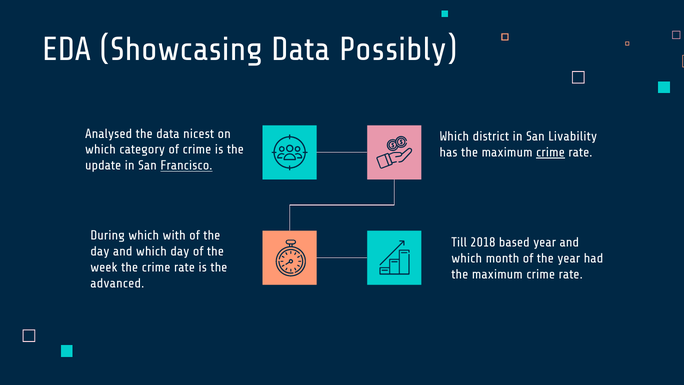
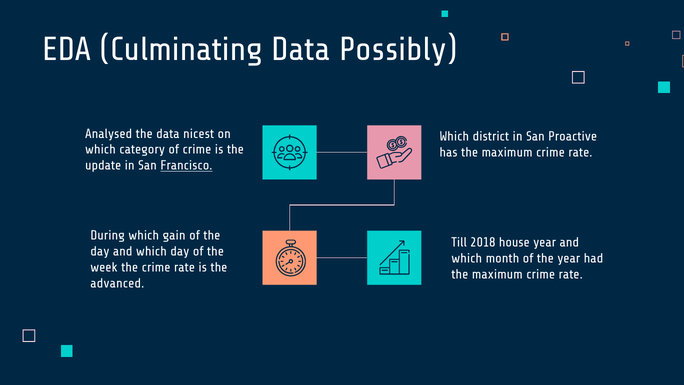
Showcasing: Showcasing -> Culminating (181, 49)
Livability: Livability -> Proactive (573, 136)
crime underline: present -> none (550, 152)
with: with -> gain (174, 235)
based: based -> house (514, 242)
